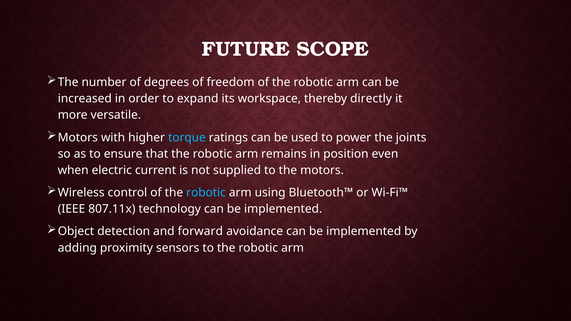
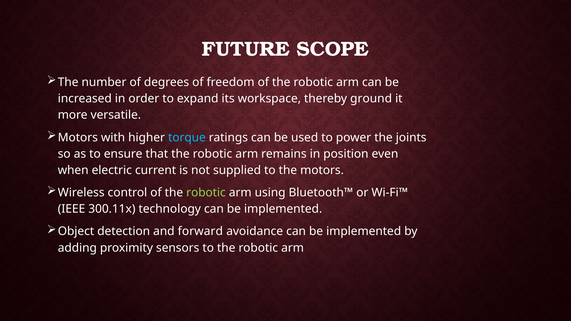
directly: directly -> ground (371, 99)
robotic colour: light blue -> light green (206, 193)
807.11x: 807.11x -> 300.11x (112, 209)
